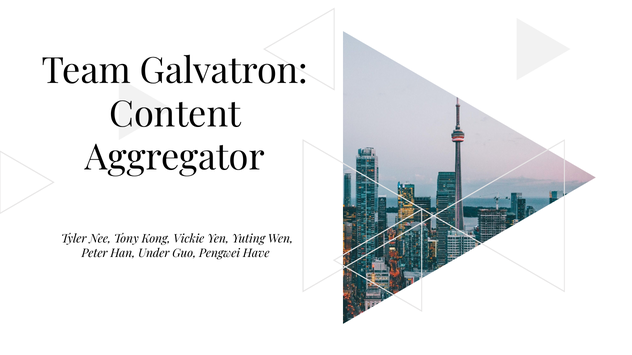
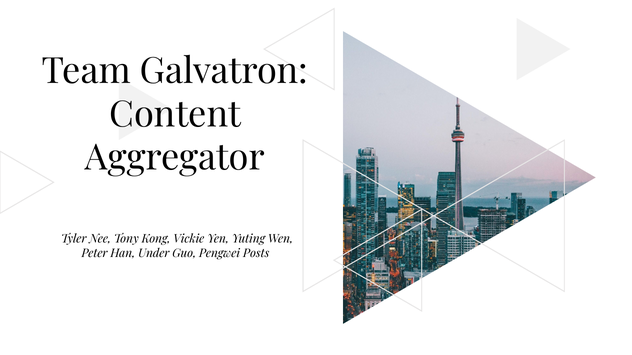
Have: Have -> Posts (256, 254)
